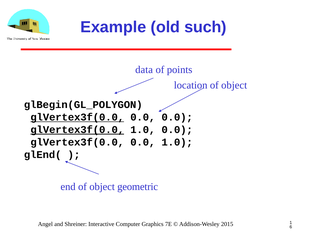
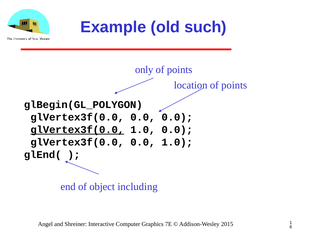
data: data -> only (144, 70)
location of object: object -> points (234, 85)
glVertex3f(0.0 underline: present -> none (77, 117)
geometric: geometric -> including (138, 187)
